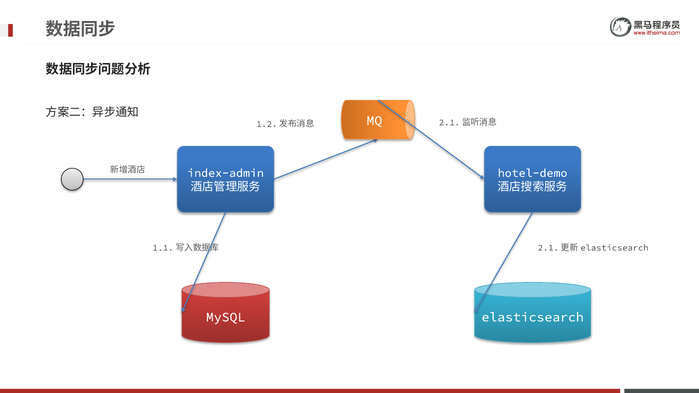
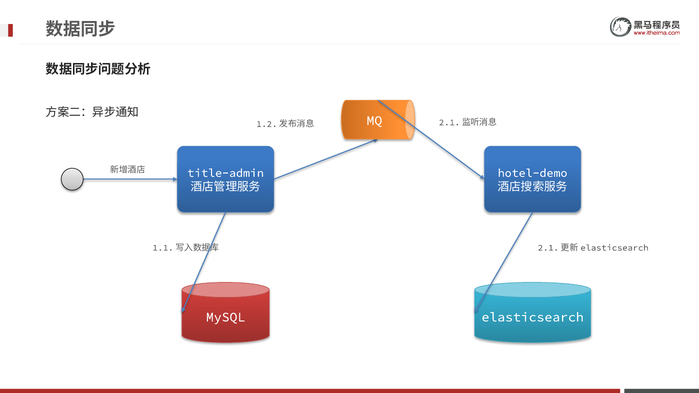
index-admin: index-admin -> title-admin (226, 173)
